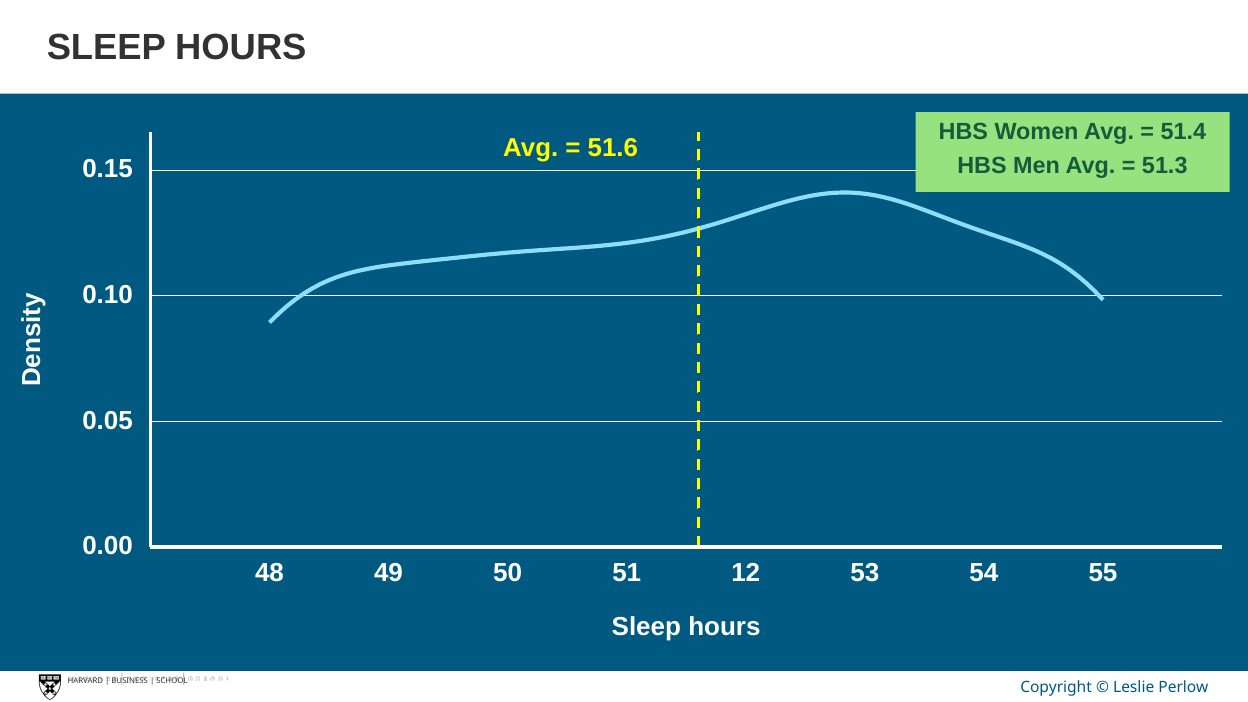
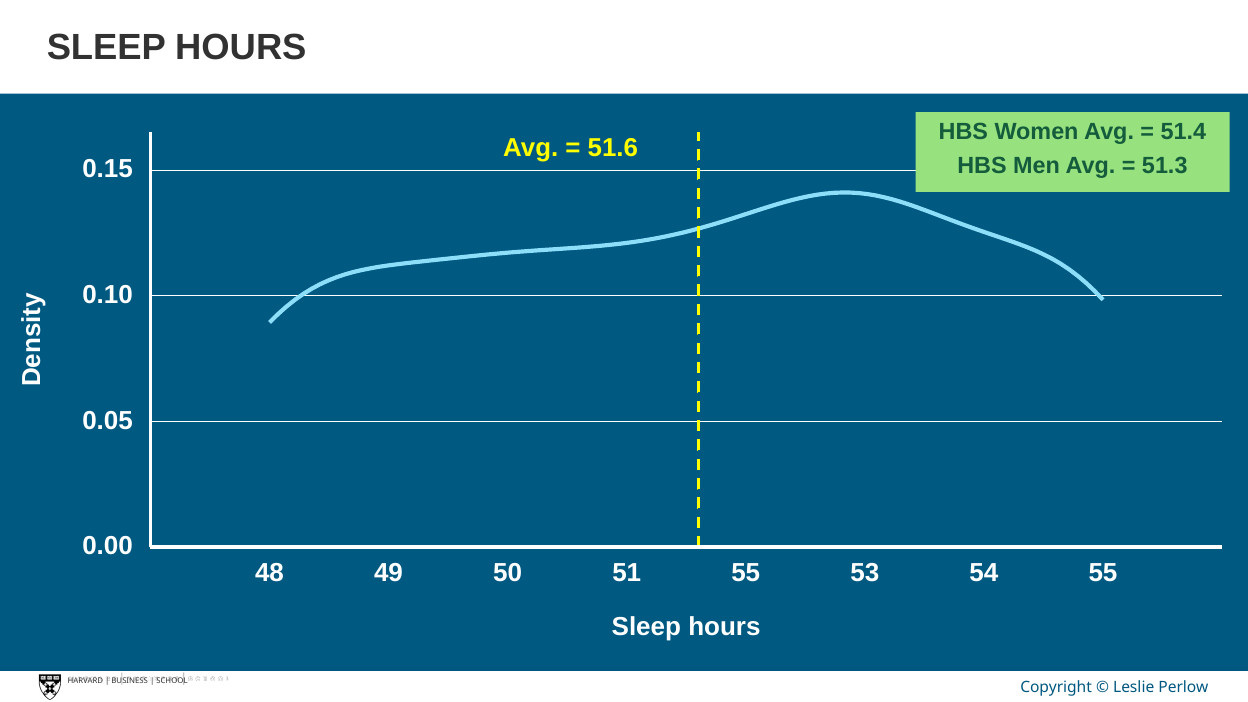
51 12: 12 -> 55 (746, 573)
